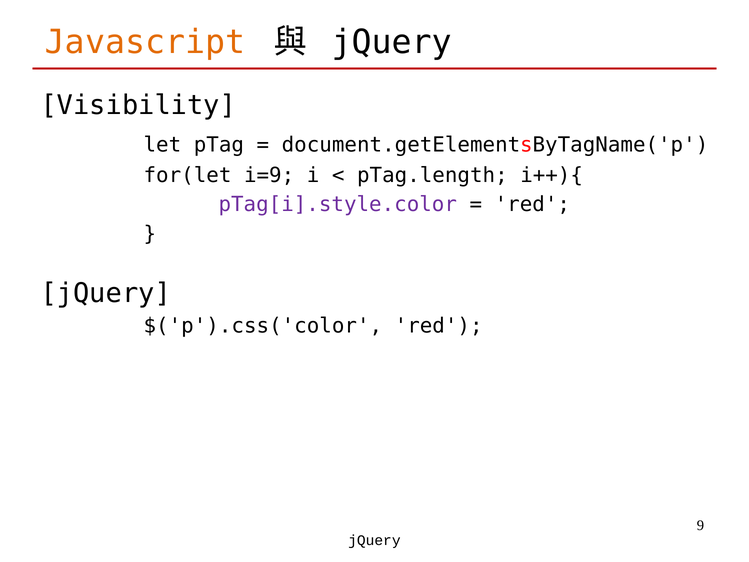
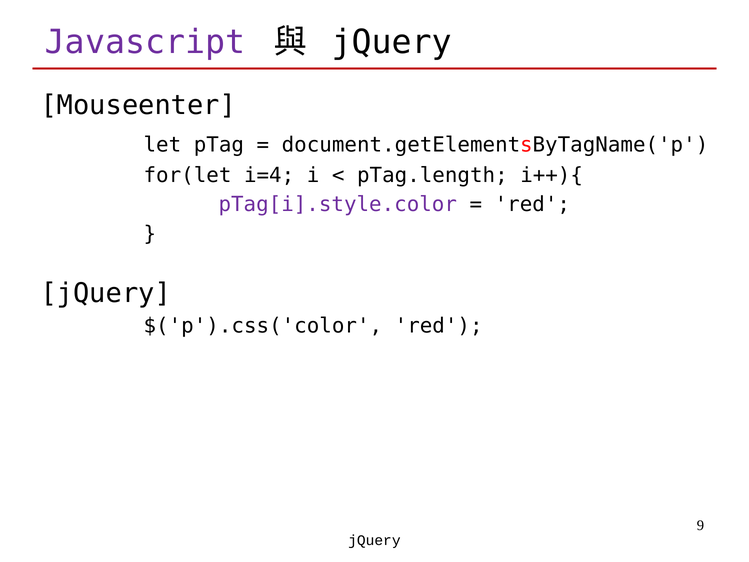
Javascript colour: orange -> purple (145, 42)
Visibility: Visibility -> Mouseenter (138, 105)
i=9: i=9 -> i=4 (269, 175)
